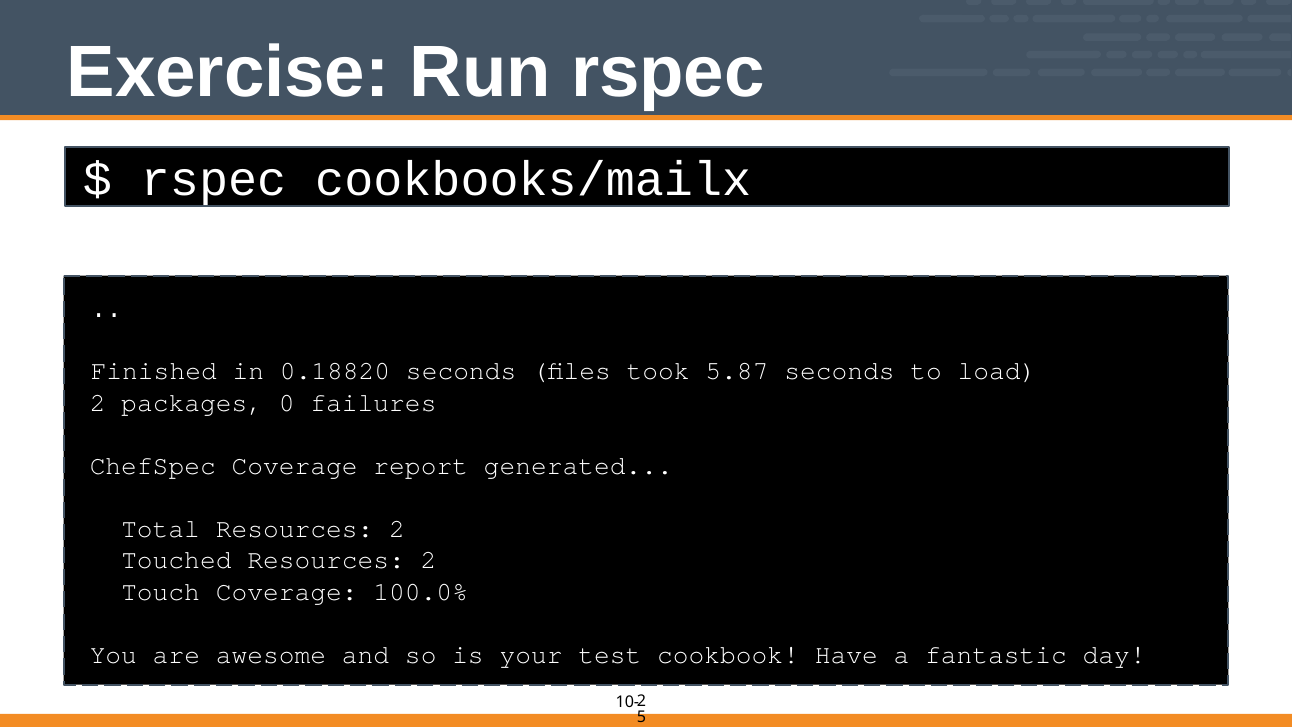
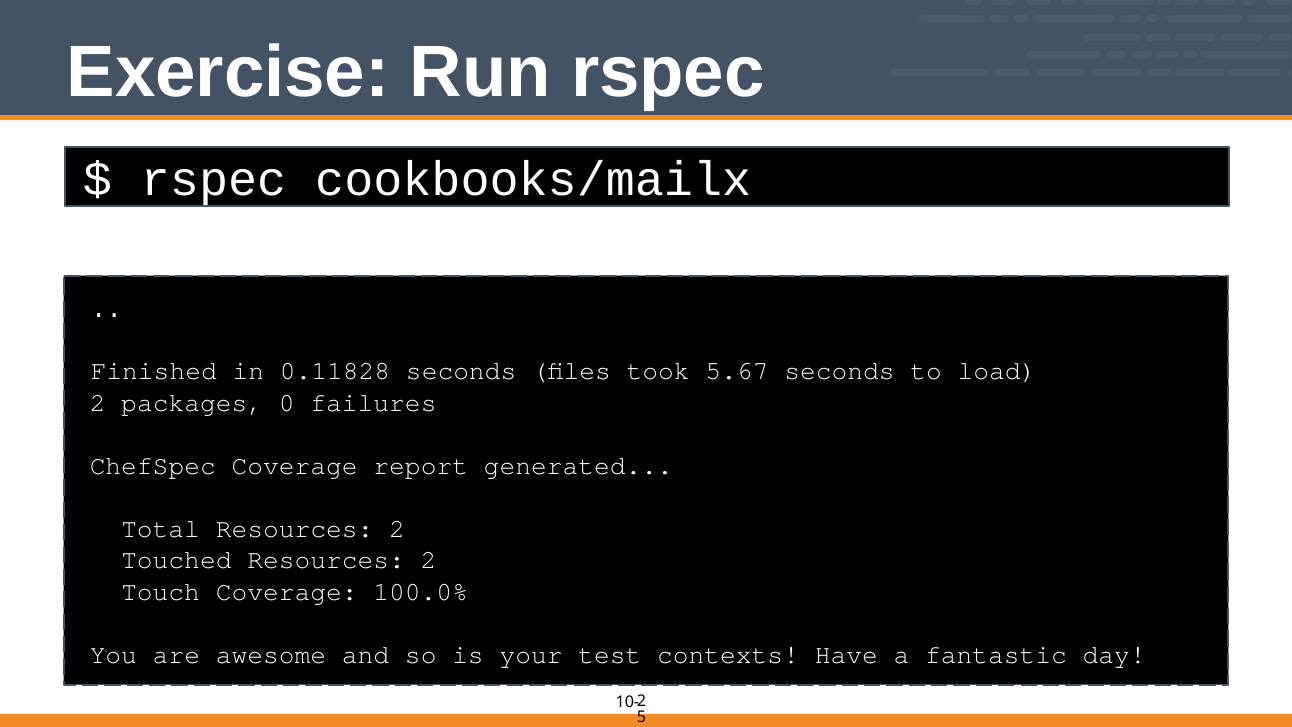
0.18820: 0.18820 -> 0.11828 (335, 371)
5.87: 5.87 -> 5.67 (737, 371)
cookbook: cookbook -> contexts (728, 654)
